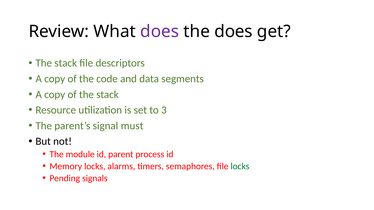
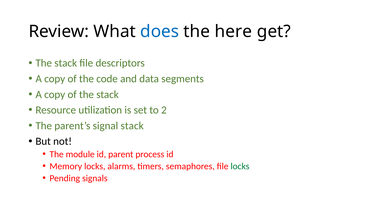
does colour: purple -> blue (160, 31)
the does: does -> here (233, 31)
3: 3 -> 2 (164, 110)
signal must: must -> stack (132, 126)
